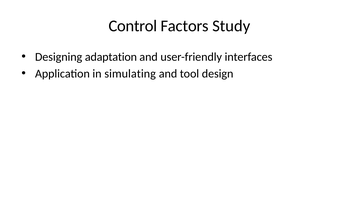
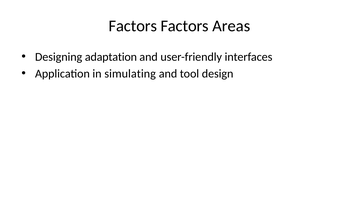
Control: Control -> Factors (133, 26)
Study: Study -> Areas (231, 26)
